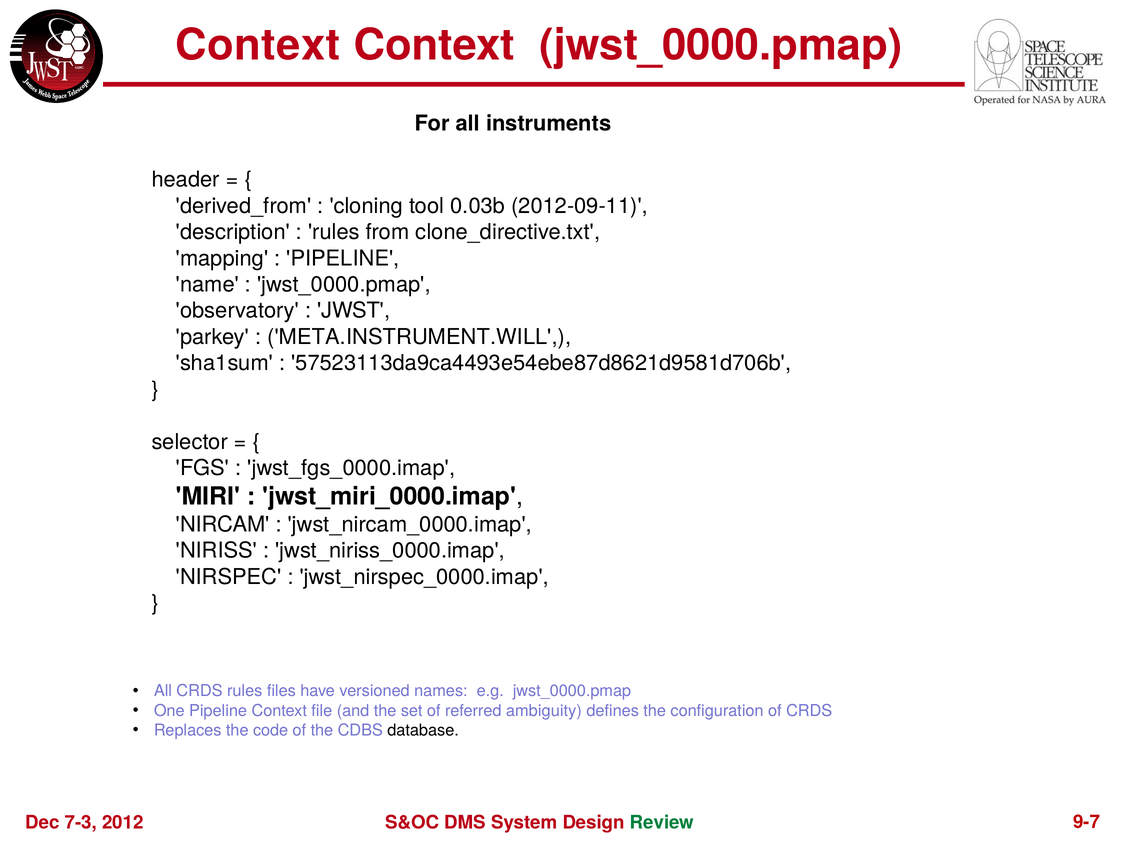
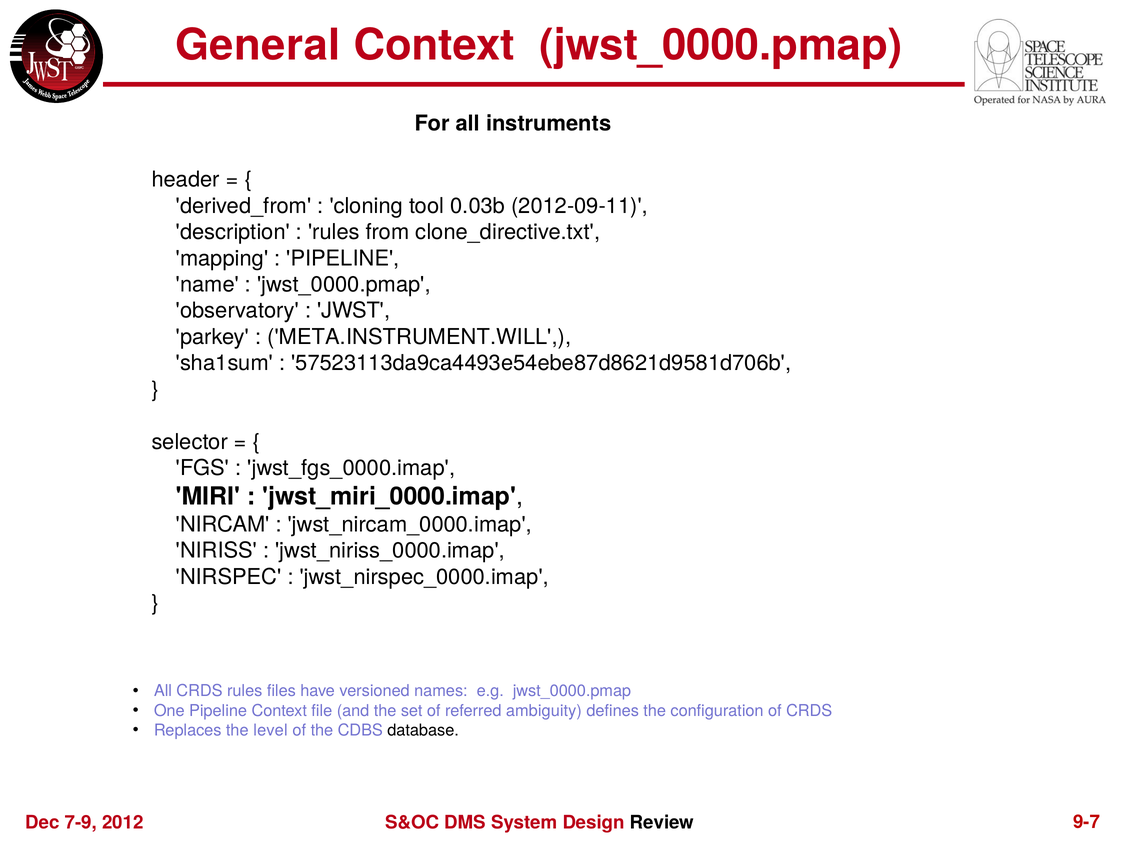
Context: Context -> General (258, 45)
code: code -> level (270, 730)
7-3: 7-3 -> 7-9 (81, 823)
Review colour: green -> black (662, 823)
